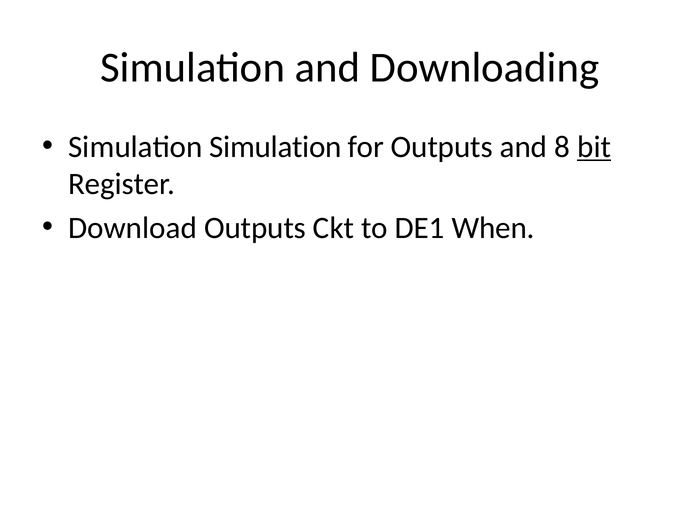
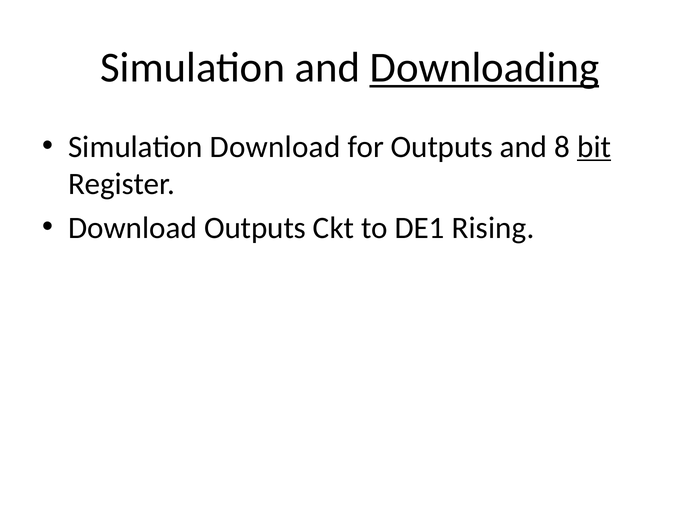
Downloading underline: none -> present (484, 68)
Simulation Simulation: Simulation -> Download (275, 147)
When: When -> Rising (493, 228)
